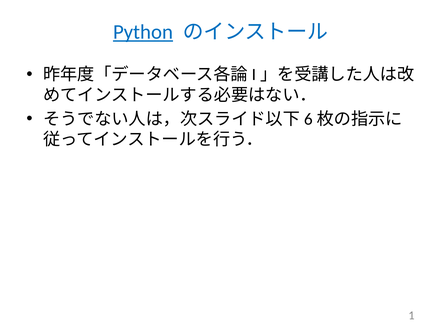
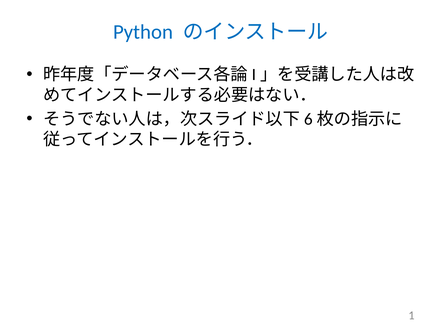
Python underline: present -> none (143, 32)
